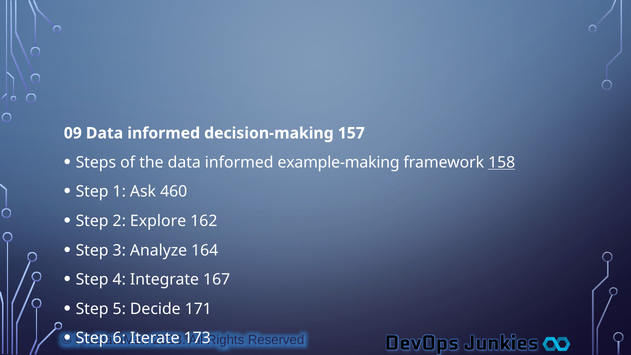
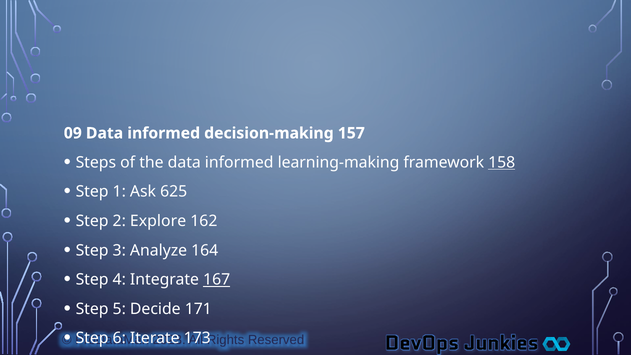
example-making: example-making -> learning-making (339, 162)
460: 460 -> 625 (174, 192)
167 underline: none -> present (217, 280)
